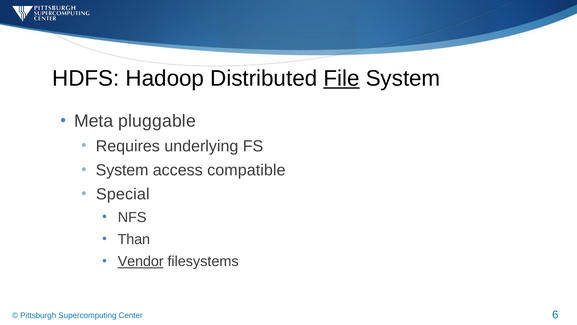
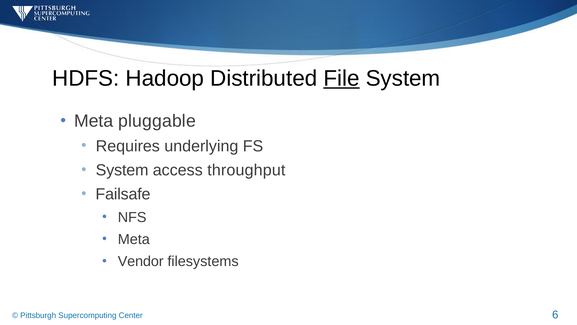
compatible: compatible -> throughput (246, 170)
Special: Special -> Failsafe (123, 194)
Than: Than -> Meta (134, 239)
Vendor underline: present -> none (141, 261)
